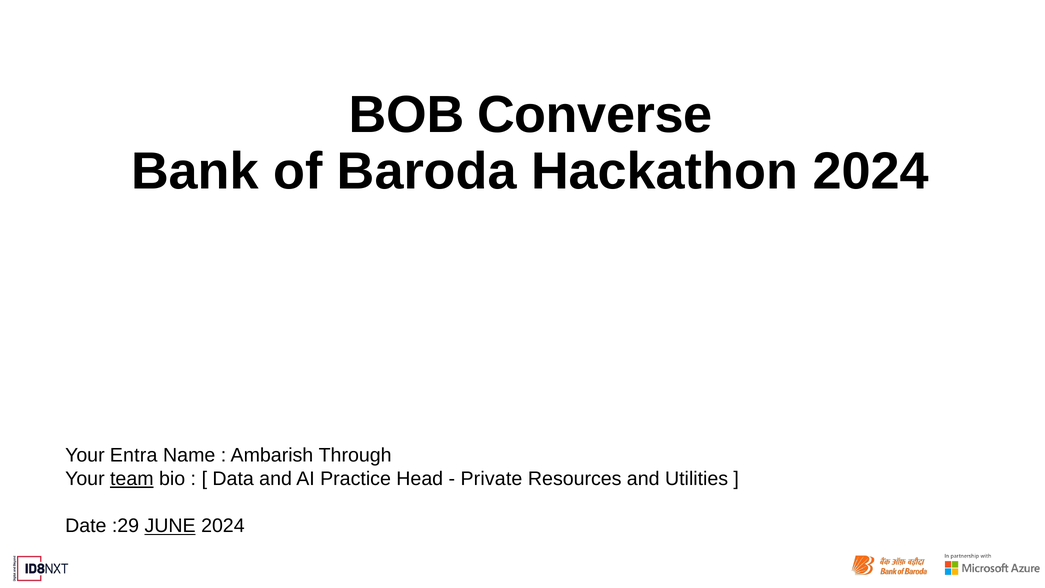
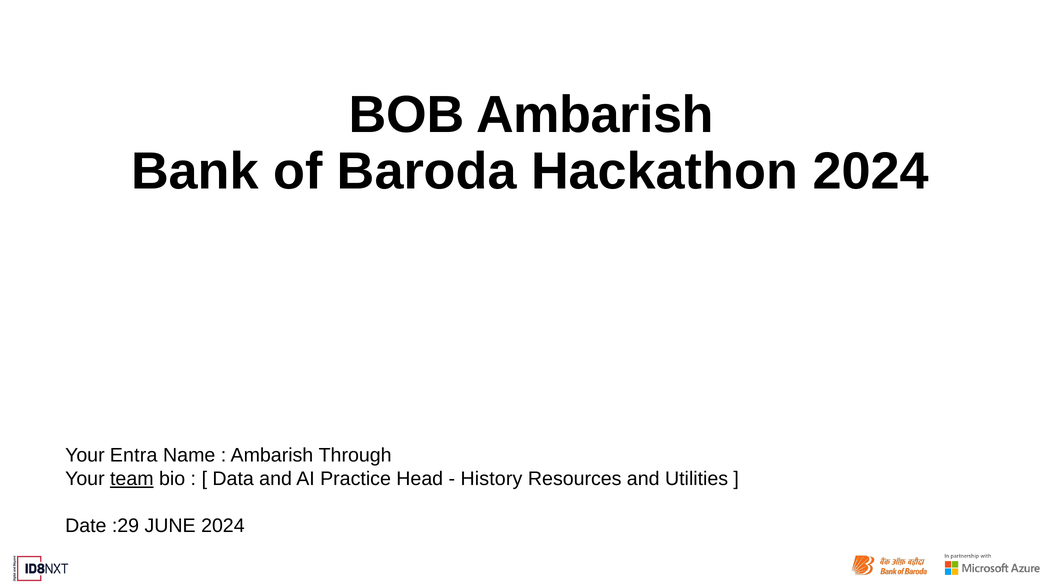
BOB Converse: Converse -> Ambarish (595, 115)
Private: Private -> History (491, 479)
JUNE underline: present -> none (170, 526)
